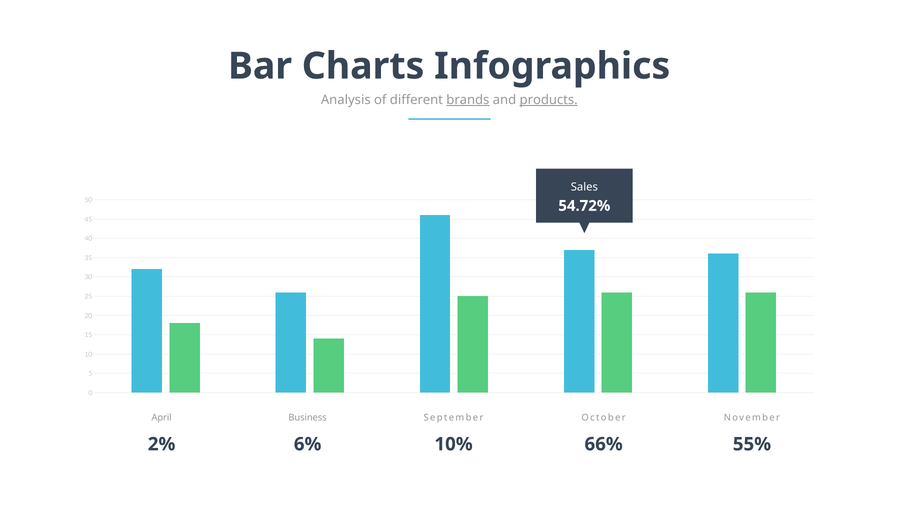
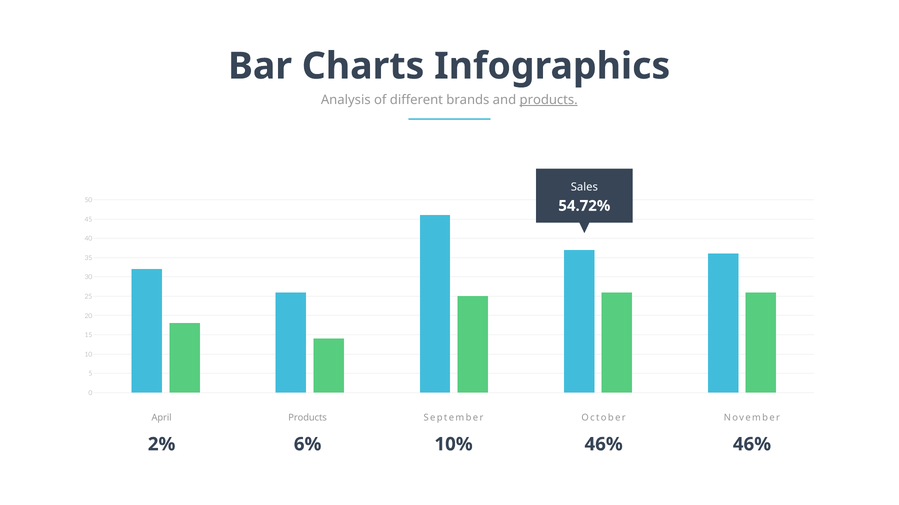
brands underline: present -> none (468, 100)
Business: Business -> Products (308, 418)
66%: 66% -> 46% (604, 445)
55%: 55% -> 46% (752, 445)
